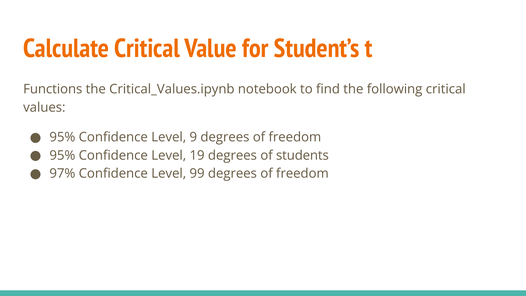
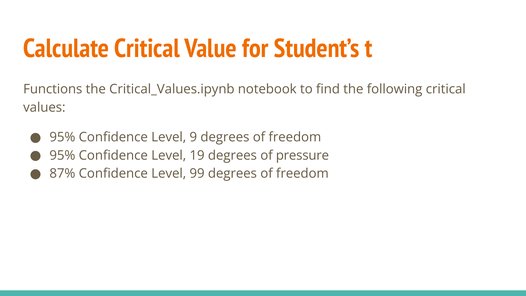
students: students -> pressure (302, 155)
97%: 97% -> 87% (62, 174)
